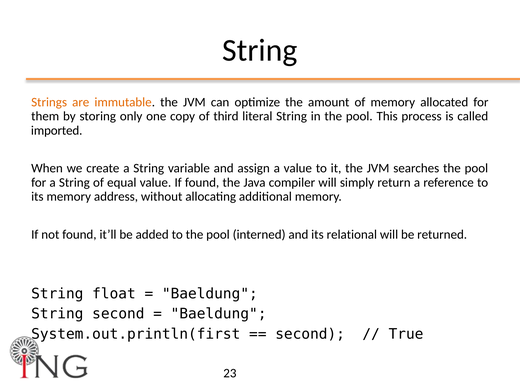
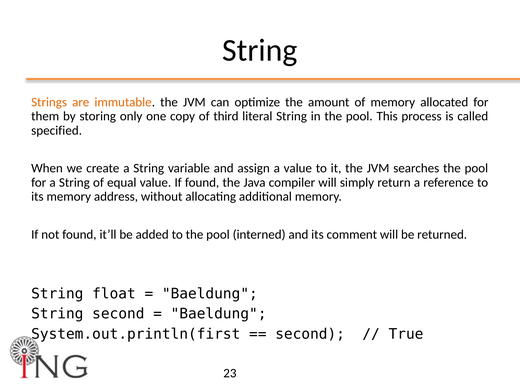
imported: imported -> specified (57, 130)
relational: relational -> comment (352, 234)
